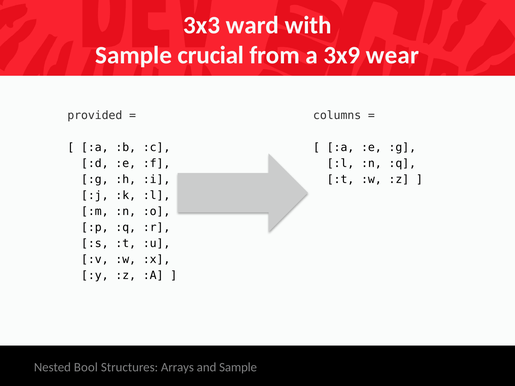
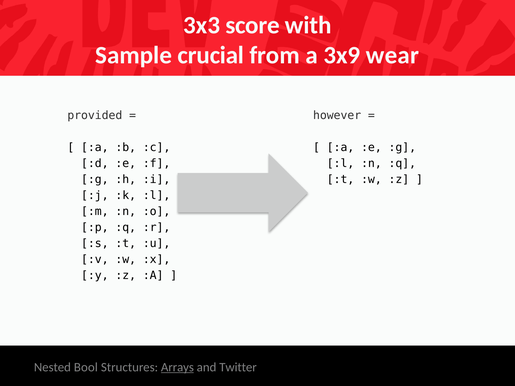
ward: ward -> score (253, 25)
columns: columns -> however (337, 115)
Arrays underline: none -> present (177, 367)
and Sample: Sample -> Twitter (238, 367)
